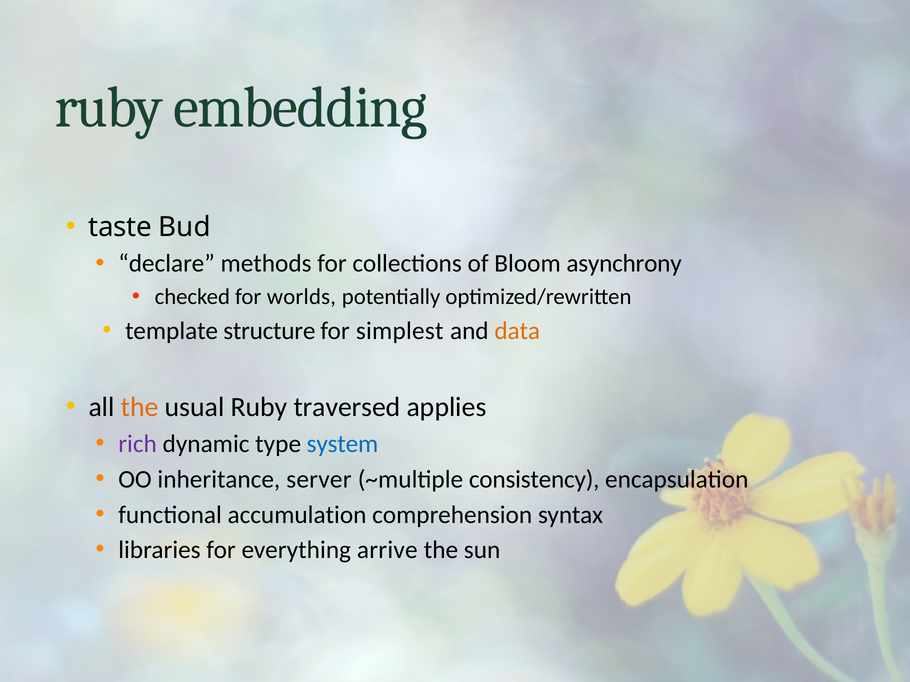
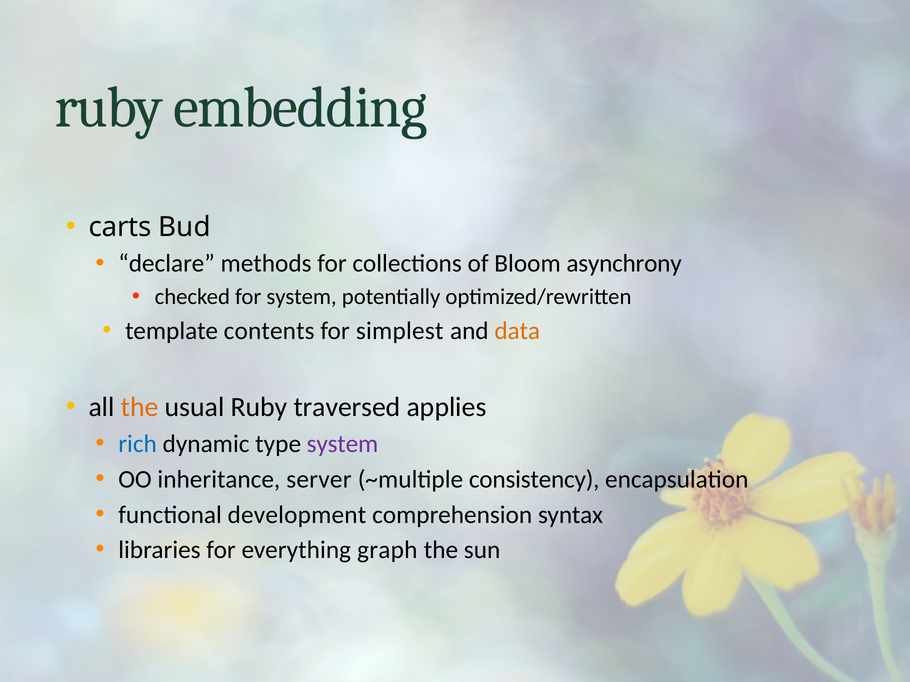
taste: taste -> carts (120, 227)
for worlds: worlds -> system (302, 297)
structure: structure -> contents (269, 331)
rich colour: purple -> blue (138, 444)
system colour: blue -> purple (342, 444)
accumulation: accumulation -> development (297, 515)
arrive: arrive -> graph (387, 550)
